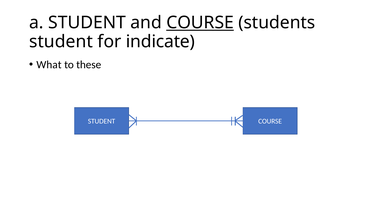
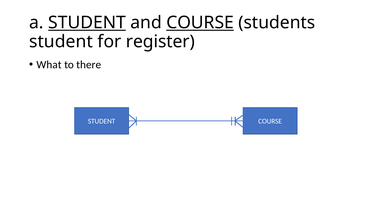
STUDENT underline: none -> present (87, 23)
indicate: indicate -> register (160, 42)
these: these -> there (89, 65)
